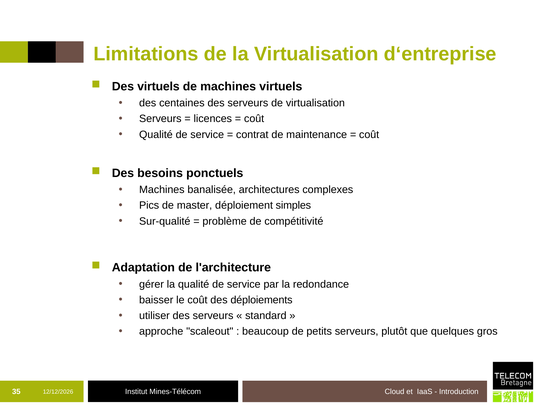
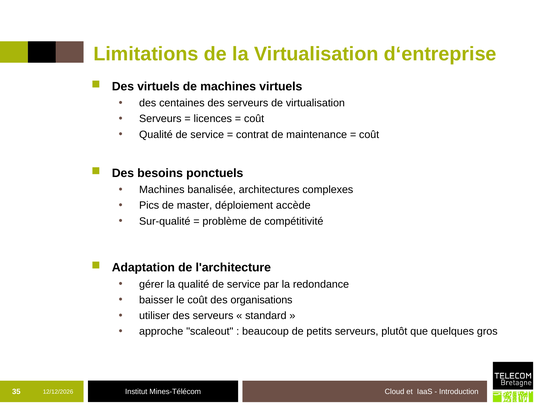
simples: simples -> accède (293, 205)
déploiements: déploiements -> organisations (261, 300)
